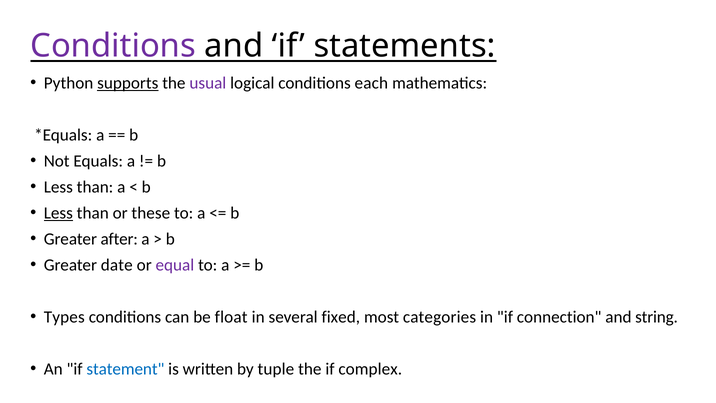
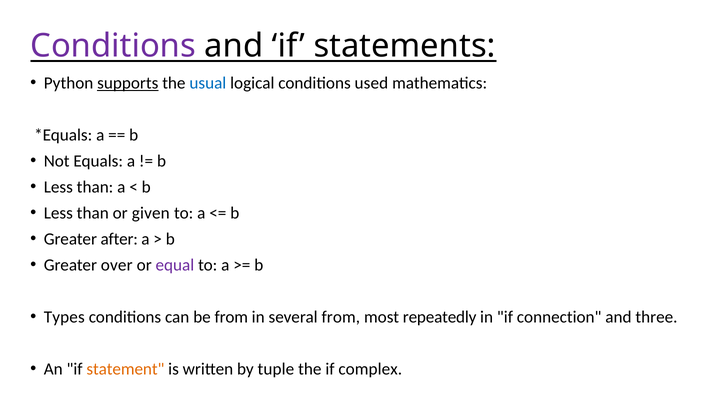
usual colour: purple -> blue (208, 83)
each: each -> used (371, 83)
Less underline: present -> none (58, 213)
these: these -> given (151, 213)
date: date -> over (117, 265)
be float: float -> from (231, 317)
several fixed: fixed -> from (341, 317)
categories: categories -> repeatedly (440, 317)
string: string -> three (656, 317)
statement colour: blue -> orange (125, 369)
